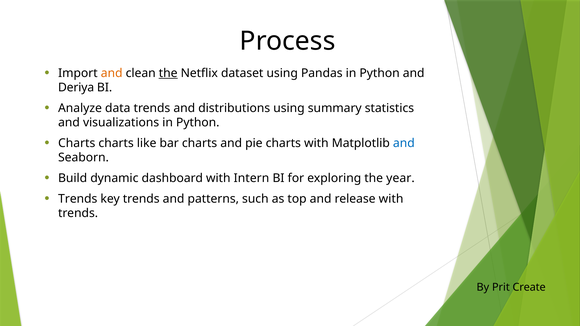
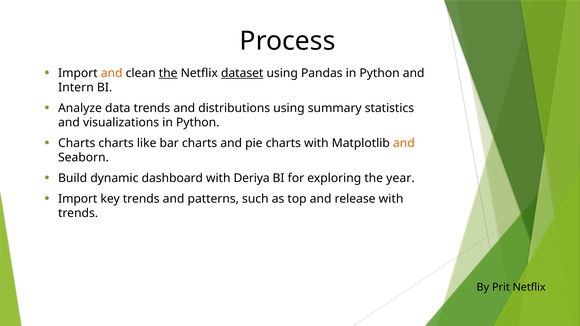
dataset underline: none -> present (242, 73)
Deriya: Deriya -> Intern (76, 88)
and colour: blue -> orange (404, 143)
Intern: Intern -> Deriya (252, 178)
Trends: Trends -> Import (78, 199)
Prit Create: Create -> Netflix (529, 288)
